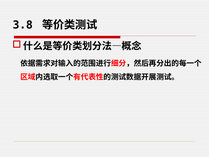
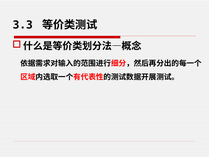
3.8: 3.8 -> 3.3 (23, 25)
